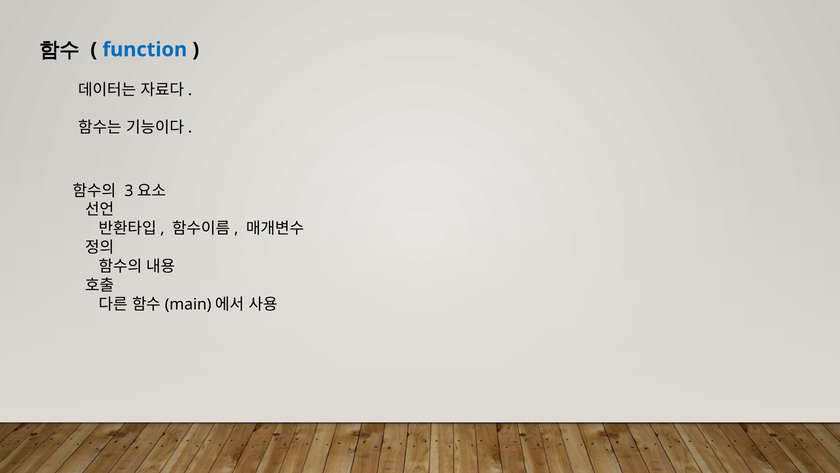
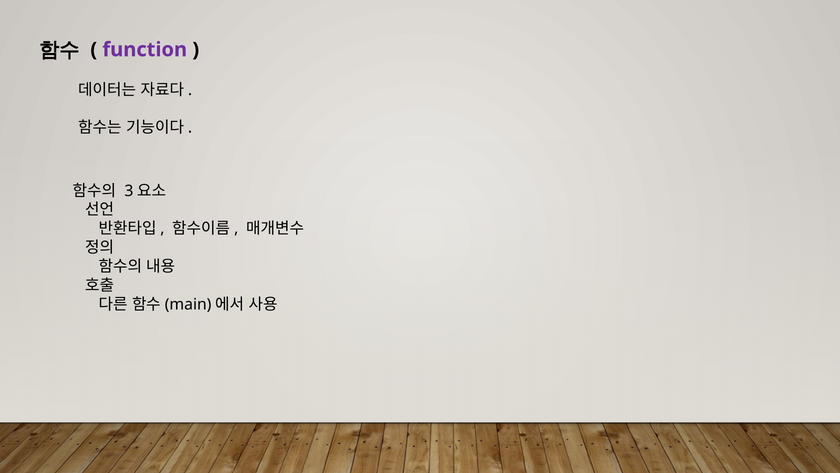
function colour: blue -> purple (145, 50)
